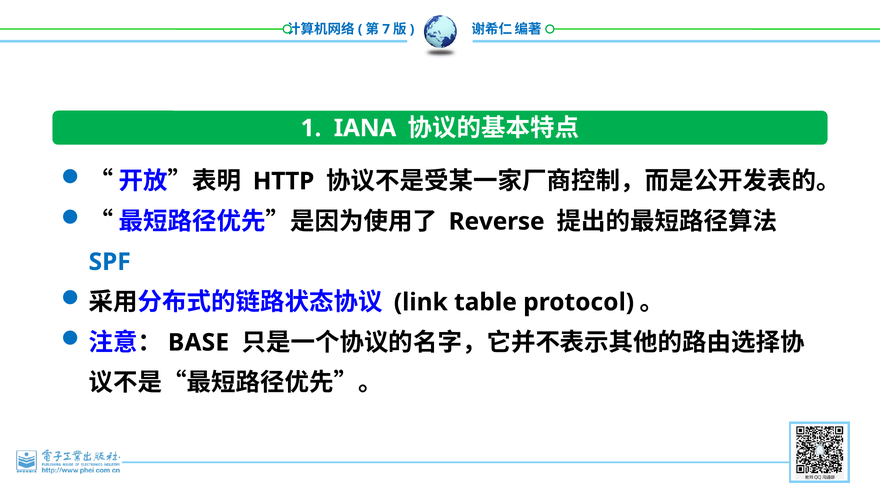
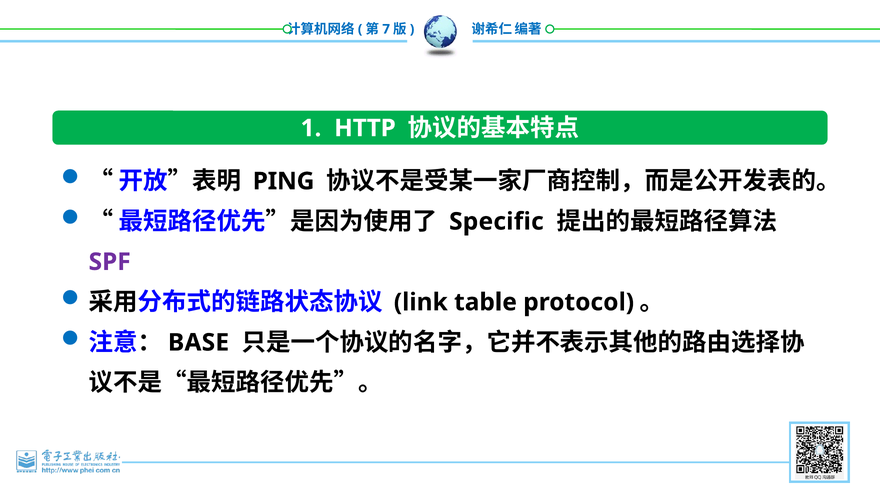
IANA: IANA -> HTTP (365, 128)
HTTP: HTTP -> PING (284, 181)
Reverse: Reverse -> Specific (496, 222)
SPF colour: blue -> purple (110, 262)
